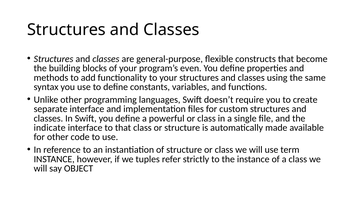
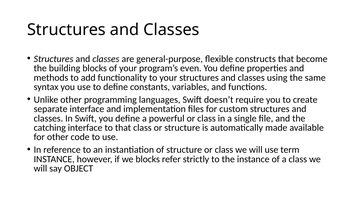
indicate: indicate -> catching (50, 127)
we tuples: tuples -> blocks (148, 159)
